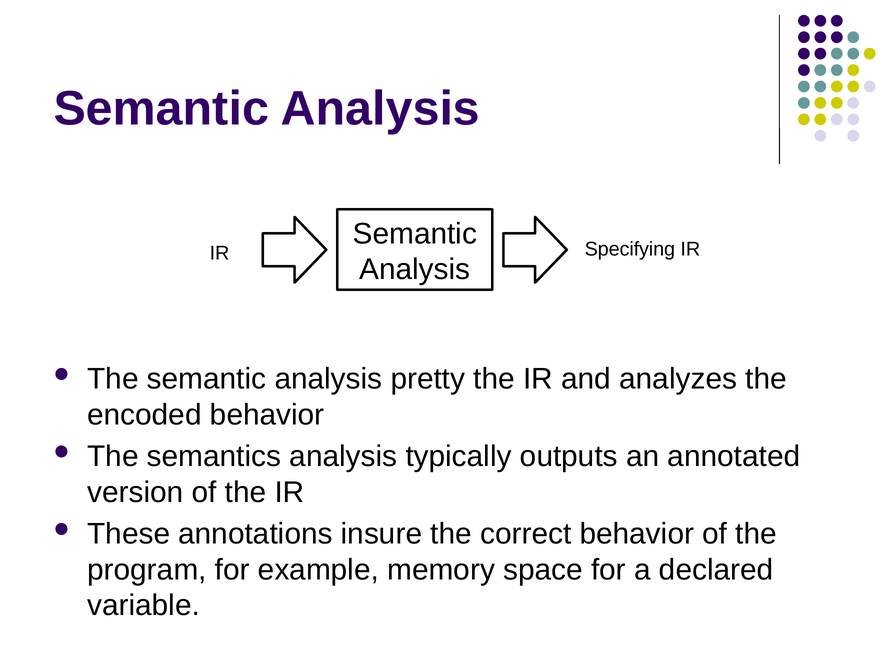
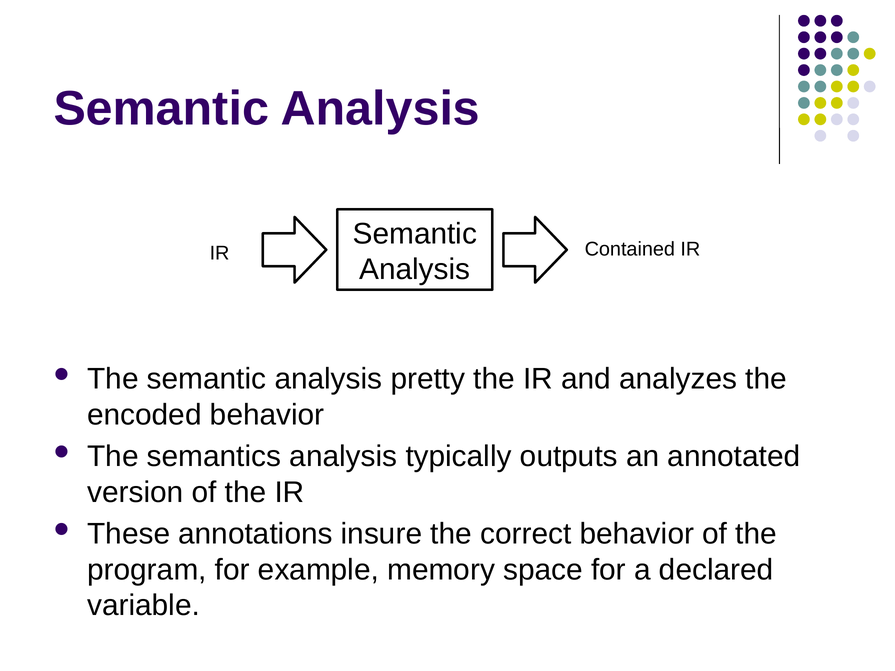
Specifying: Specifying -> Contained (630, 249)
